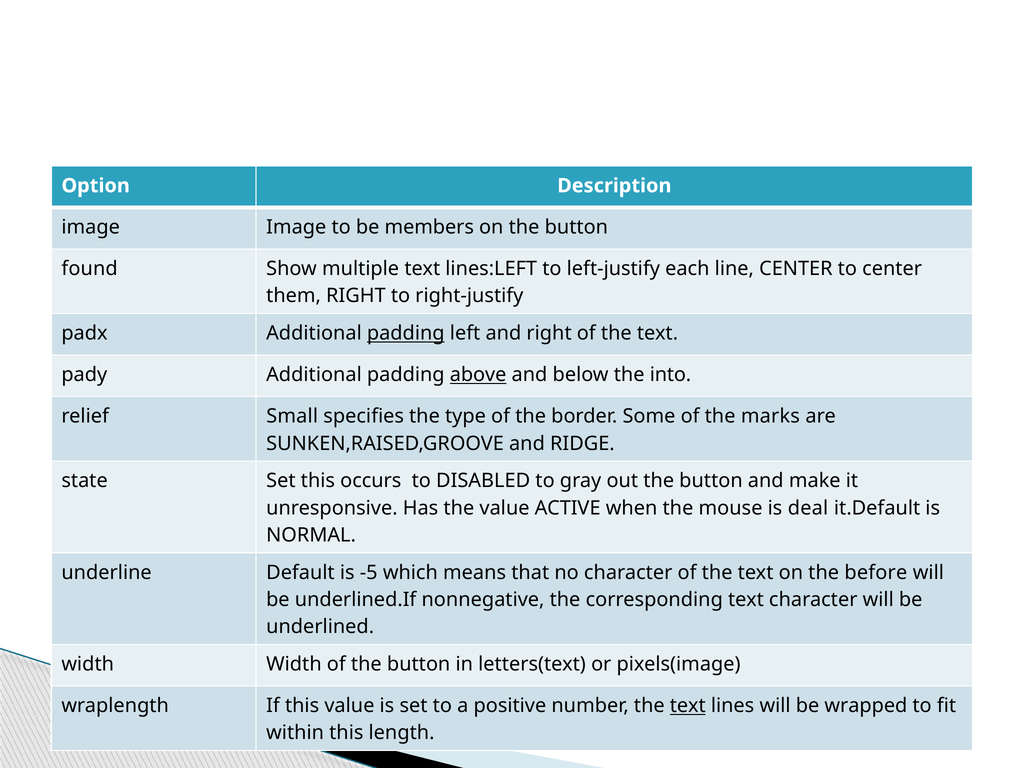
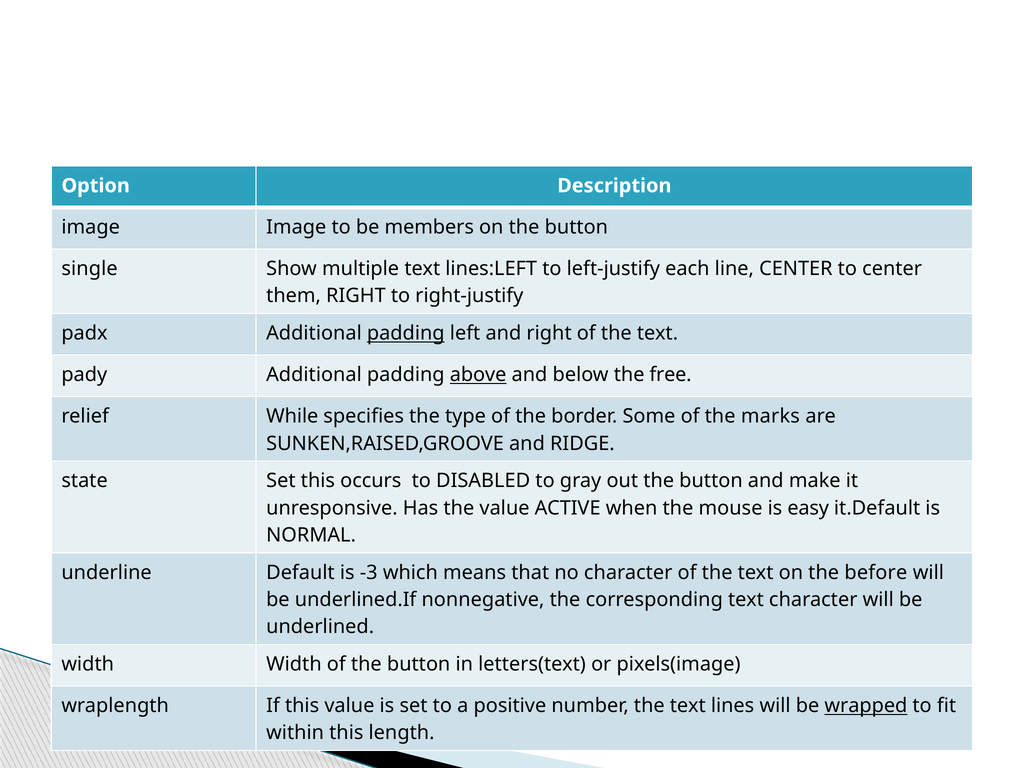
found: found -> single (90, 269)
into: into -> free (670, 375)
Small: Small -> While (292, 416)
deal: deal -> easy (808, 508)
-5: -5 -> -3 (369, 573)
text underline: present -> none (688, 706)
wrapped underline: none -> present (866, 706)
